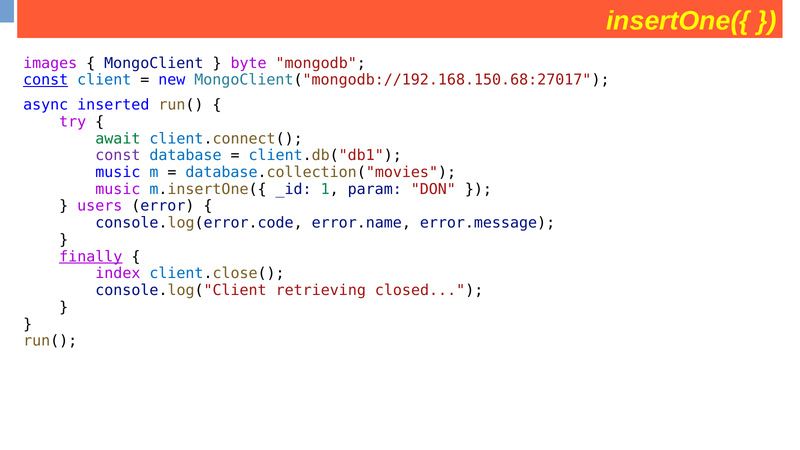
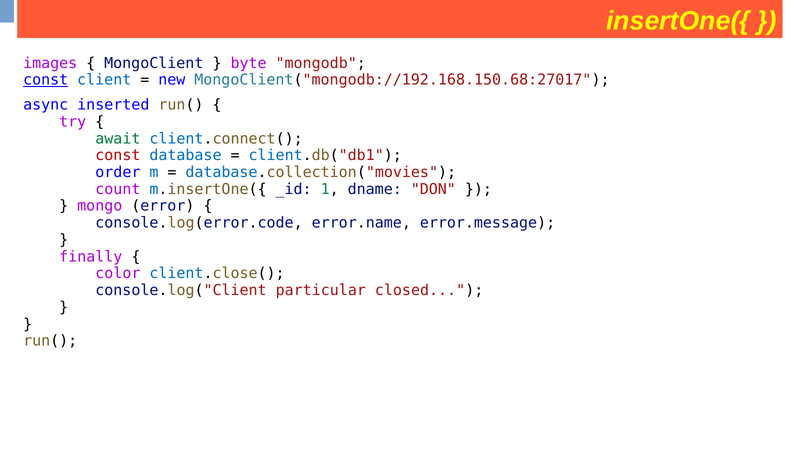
const colour: purple -> red (118, 155)
music: music -> order (118, 172)
music: music -> count (118, 189)
param: param -> dname (375, 189)
users: users -> mongo (100, 206)
finally underline: present -> none (91, 257)
index: index -> color (118, 273)
retrieving: retrieving -> particular (321, 290)
